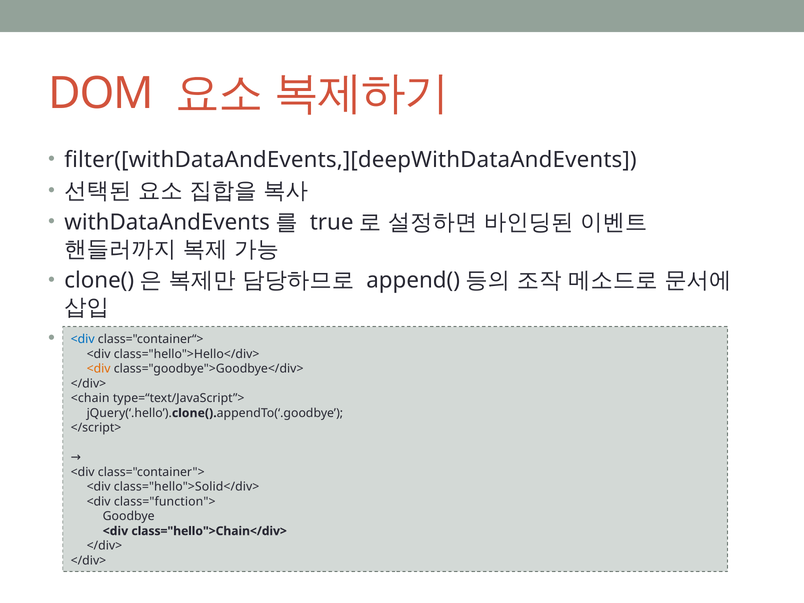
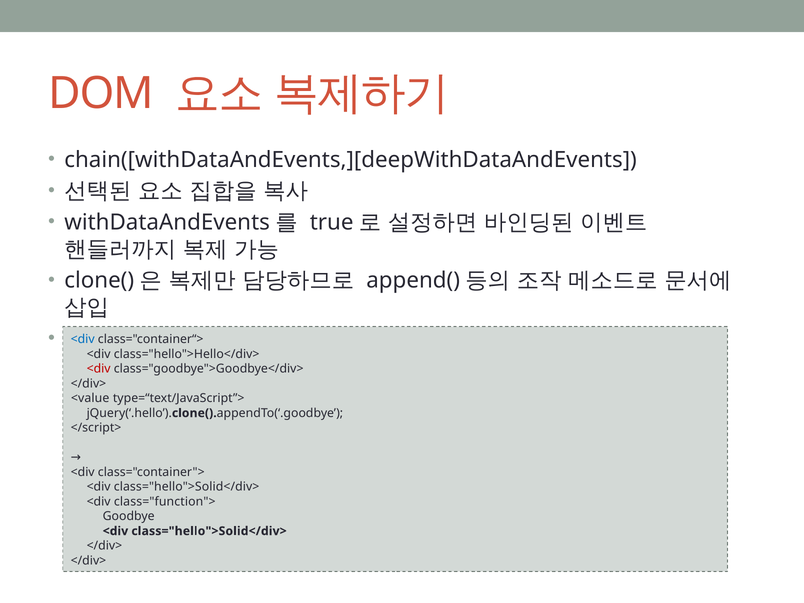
filter([withDataAndEvents,][deepWithDataAndEvents: filter([withDataAndEvents,][deepWithDataAndEvents -> chain([withDataAndEvents,][deepWithDataAndEvents (351, 160)
<div colour: orange -> red (99, 369)
<chain: <chain -> <value (90, 398)
class="hello">Chain</div>: class="hello">Chain</div> -> class="hello">Solid</div> (209, 531)
